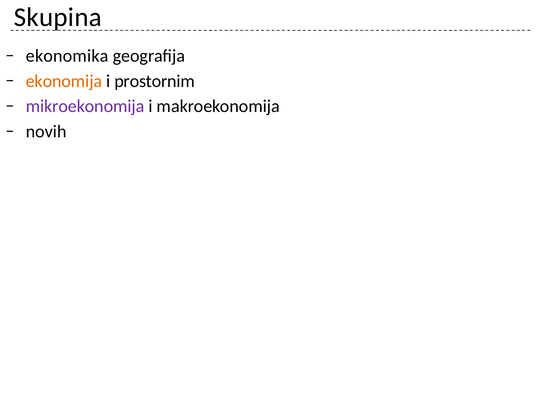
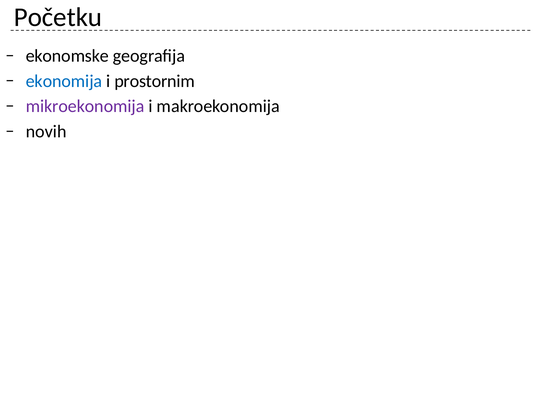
Skupina: Skupina -> Početku (58, 17)
ekonomika: ekonomika -> ekonomske (67, 56)
ekonomija colour: orange -> blue (64, 81)
